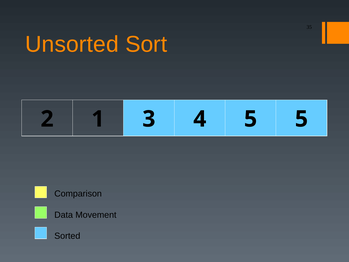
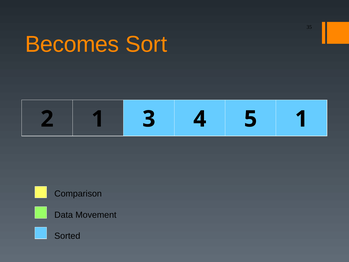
Unsorted: Unsorted -> Becomes (72, 44)
5 5: 5 -> 1 (301, 119)
